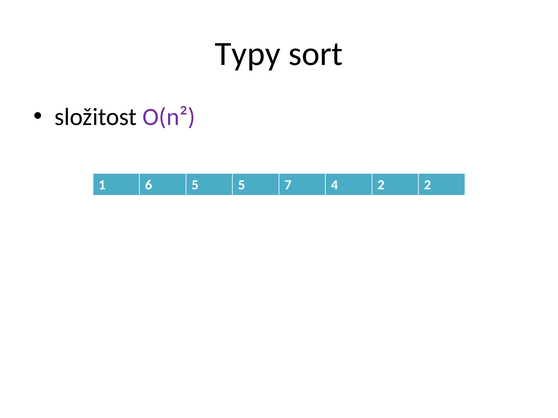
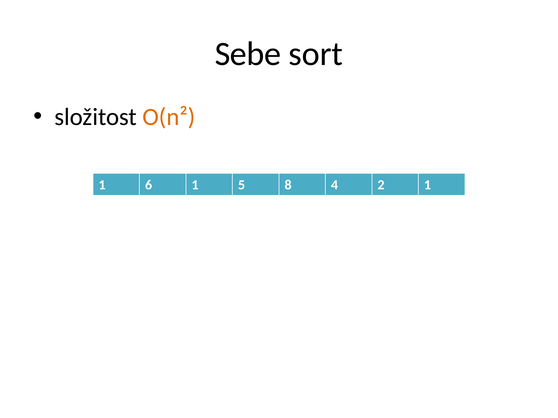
Typy: Typy -> Sebe (248, 54)
O(n² colour: purple -> orange (169, 117)
6 5: 5 -> 1 (195, 185)
7: 7 -> 8 (288, 185)
2 2: 2 -> 1 (427, 185)
